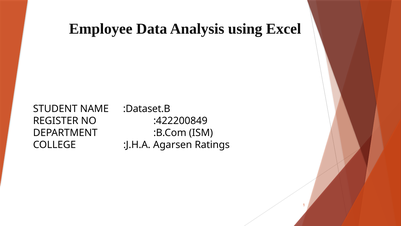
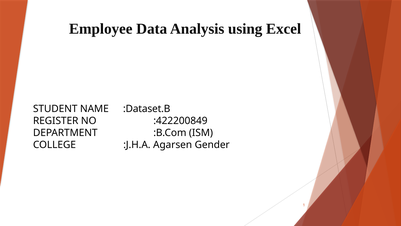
Ratings: Ratings -> Gender (212, 145)
